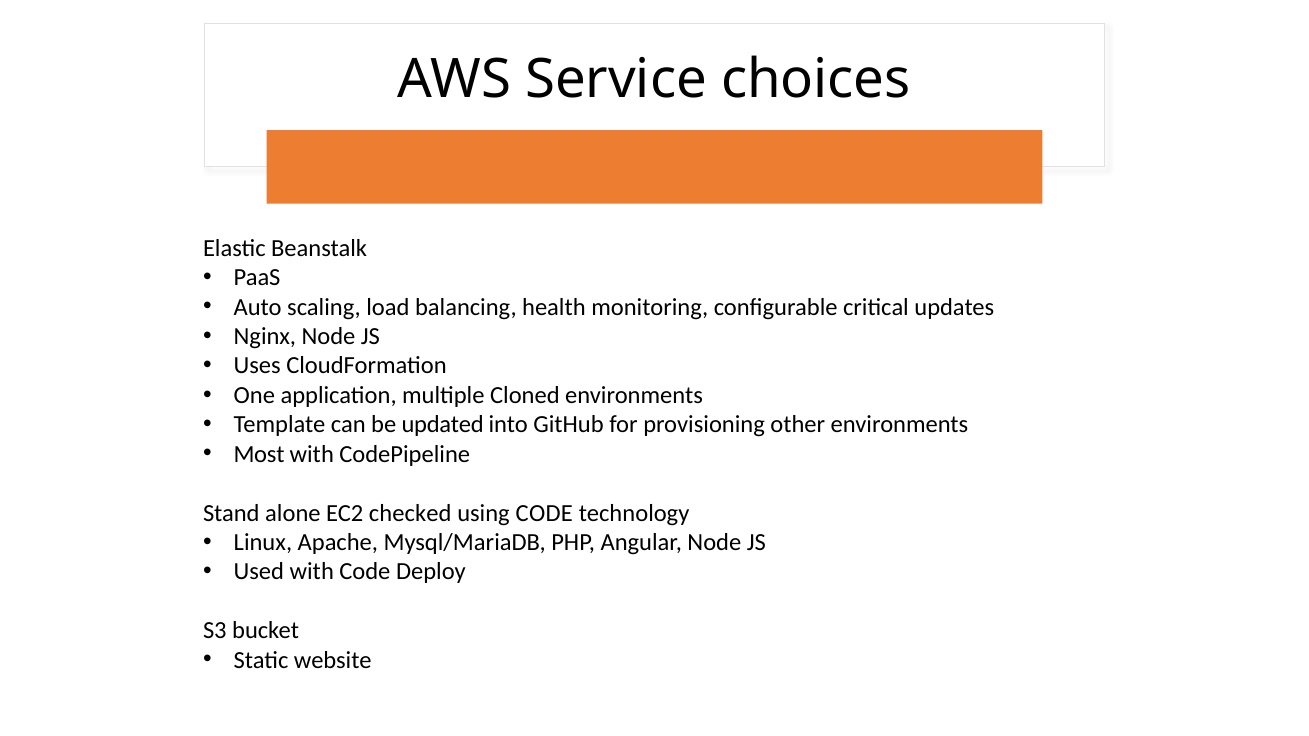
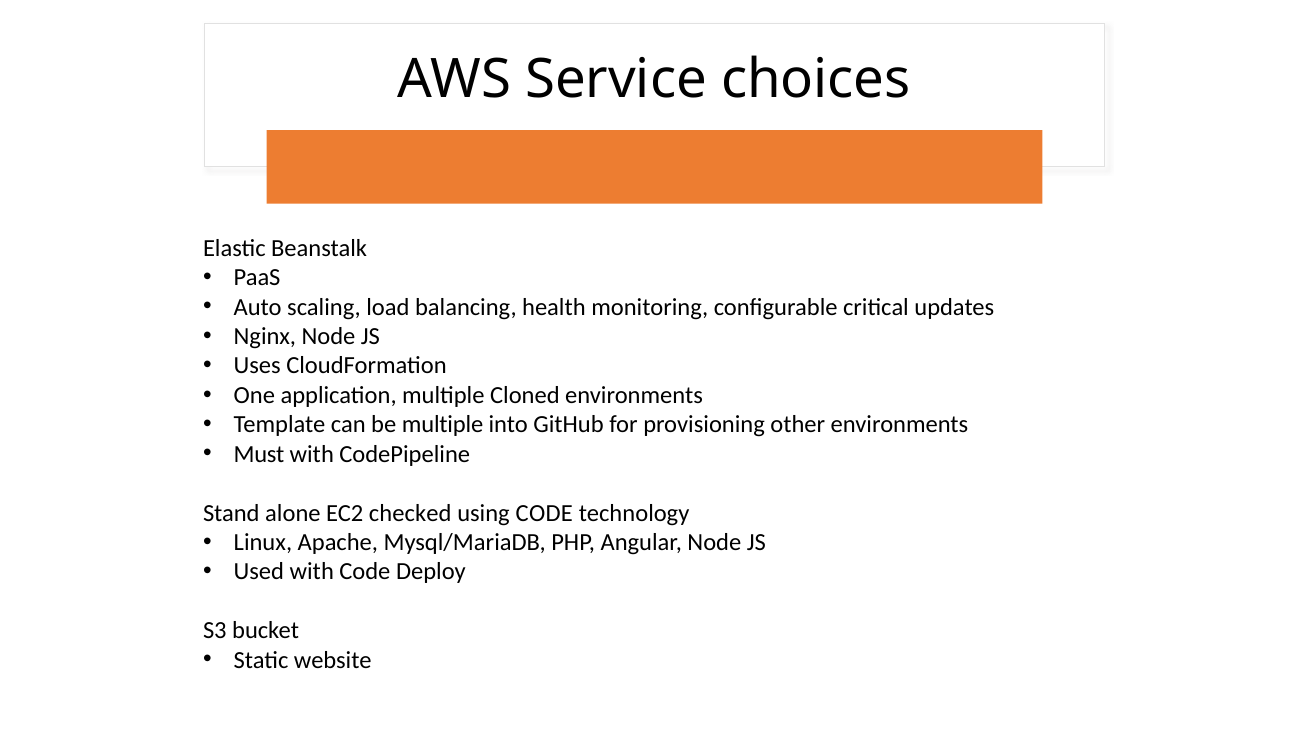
be updated: updated -> multiple (443, 425)
Most: Most -> Must (259, 454)
